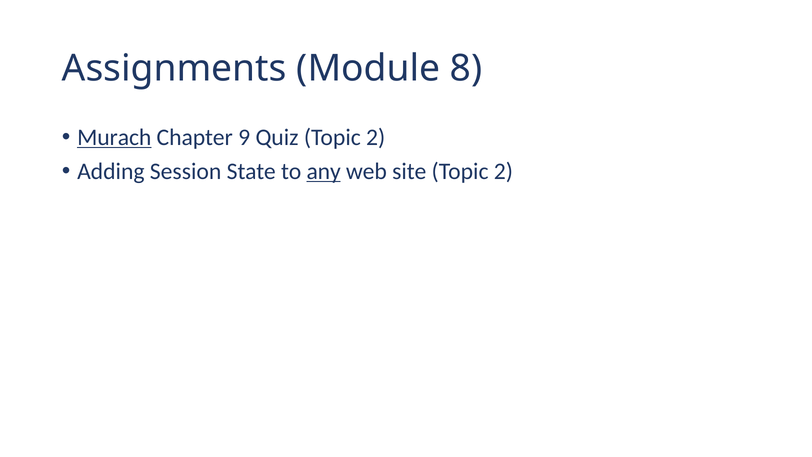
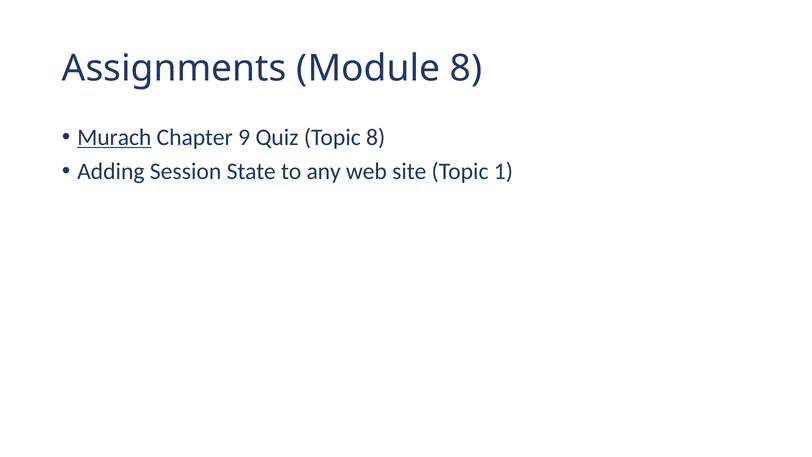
Quiz Topic 2: 2 -> 8 (376, 137)
any underline: present -> none (324, 171)
site Topic 2: 2 -> 1 (503, 171)
